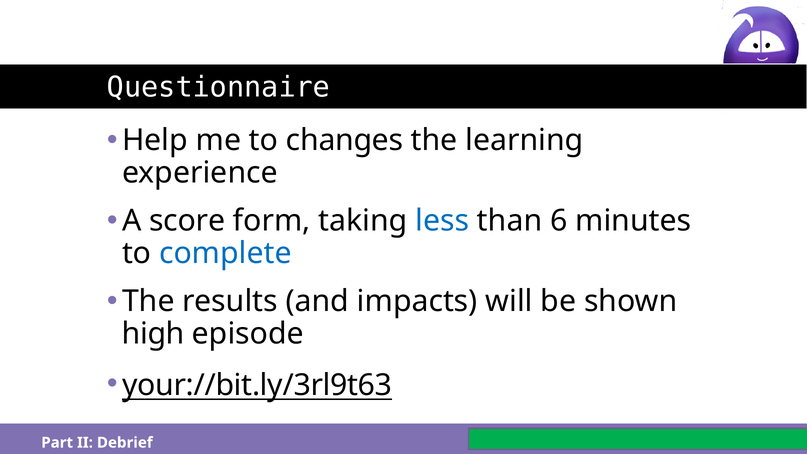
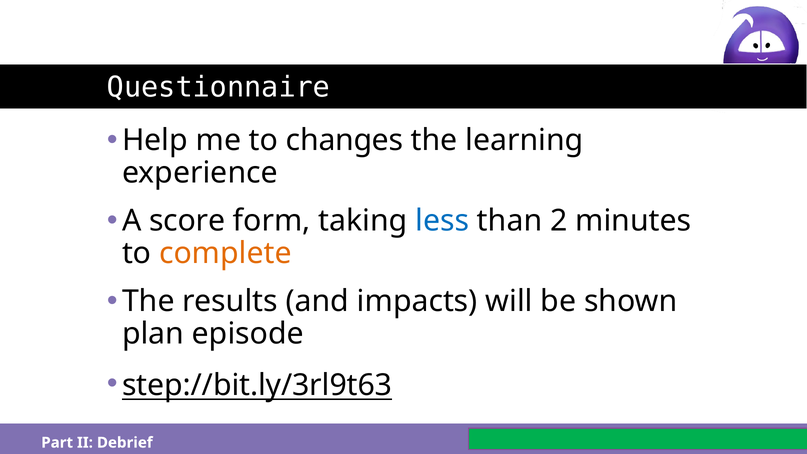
6: 6 -> 2 (559, 221)
complete colour: blue -> orange (225, 253)
high: high -> plan (153, 334)
your://bit.ly/3rl9t63: your://bit.ly/3rl9t63 -> step://bit.ly/3rl9t63 (257, 385)
